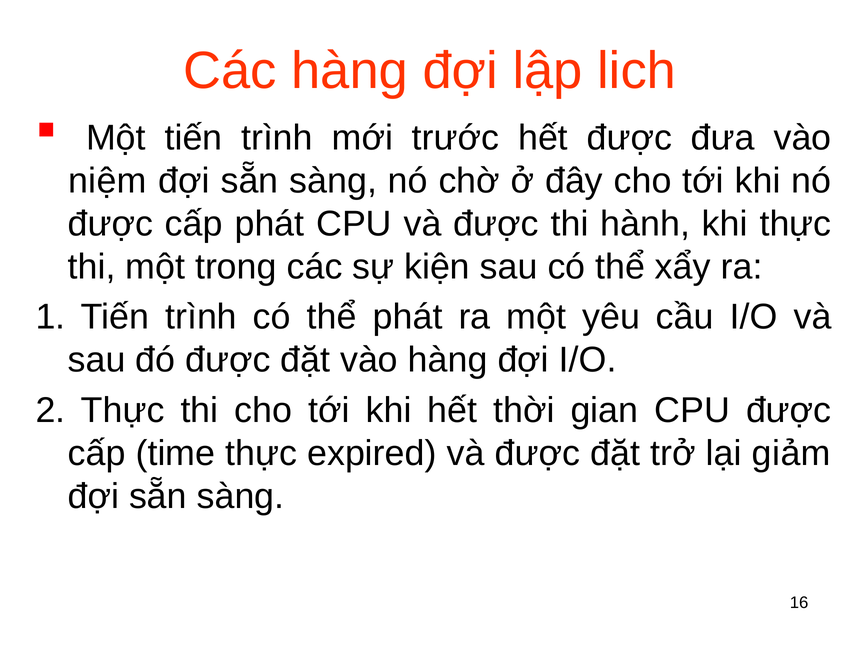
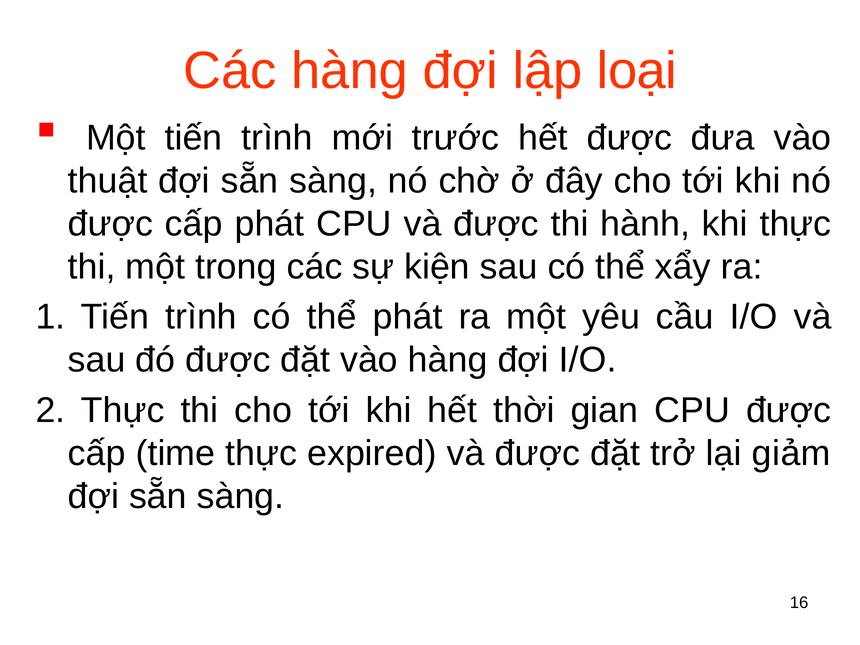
lich: lich -> loại (637, 71)
niệm: niệm -> thuật (108, 181)
